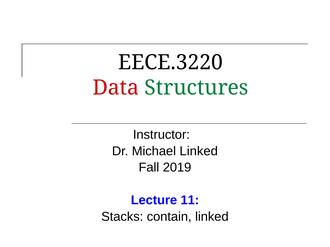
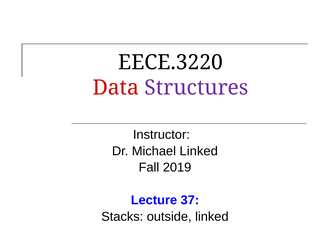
Structures colour: green -> purple (196, 88)
11: 11 -> 37 (190, 201)
contain: contain -> outside (169, 217)
